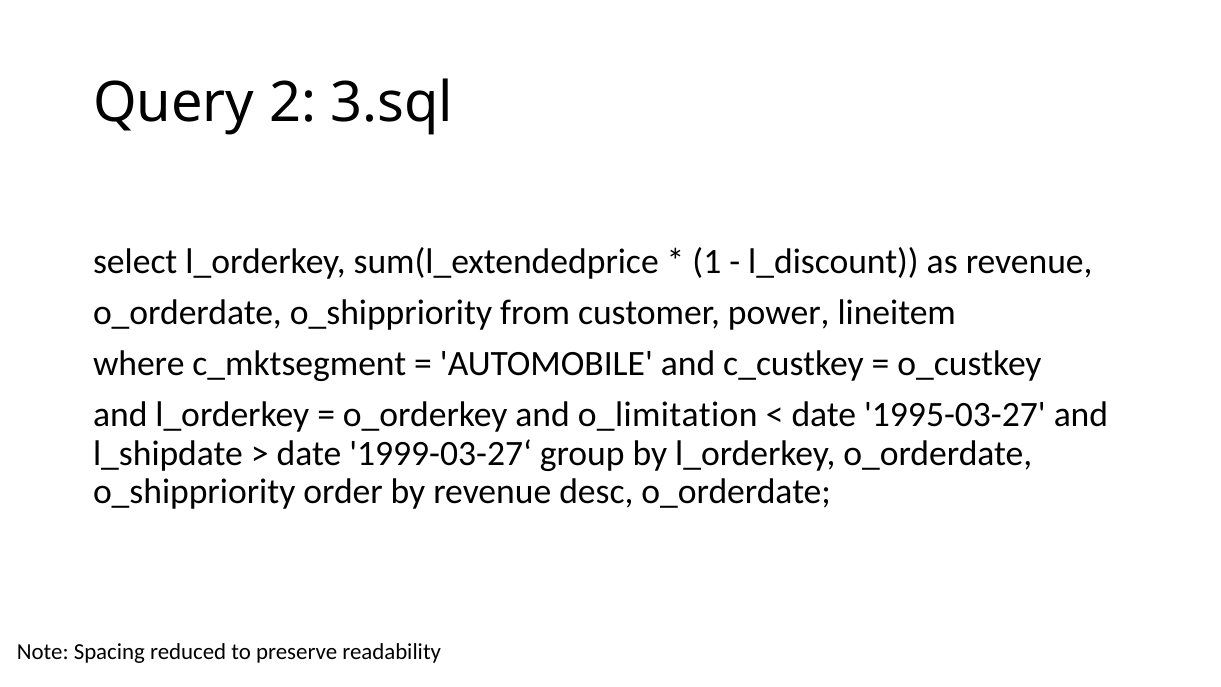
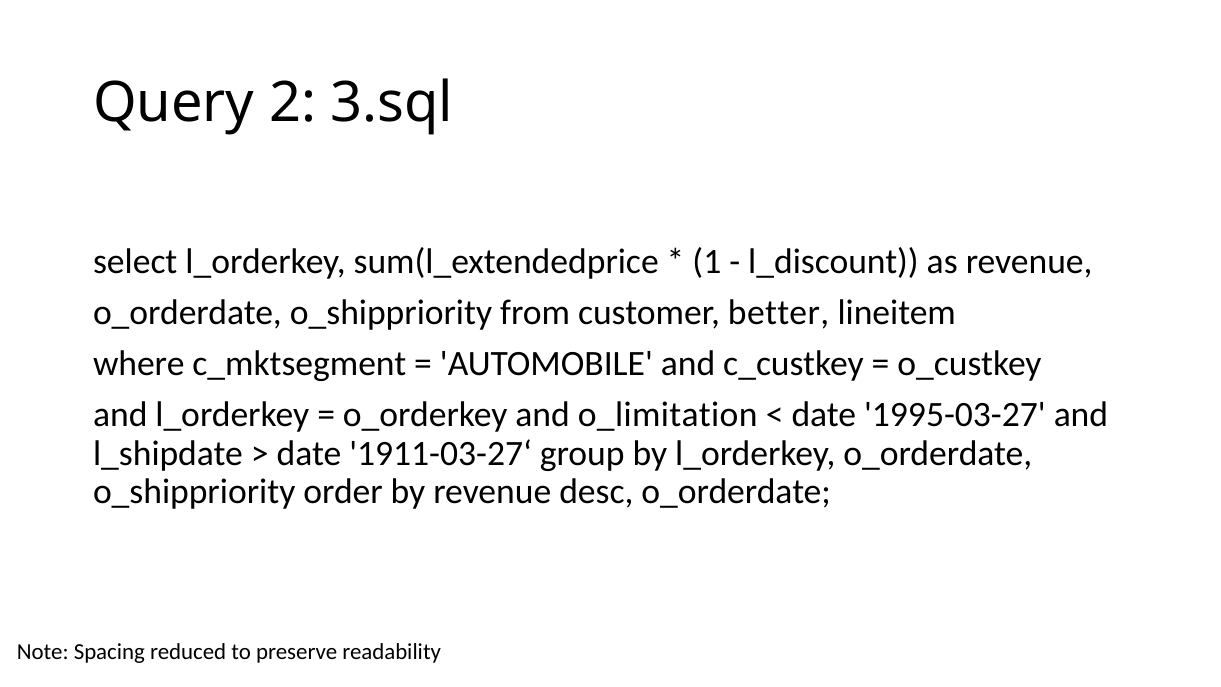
power: power -> better (779, 313)
1999-03-27‘: 1999-03-27‘ -> 1911-03-27‘ (441, 454)
